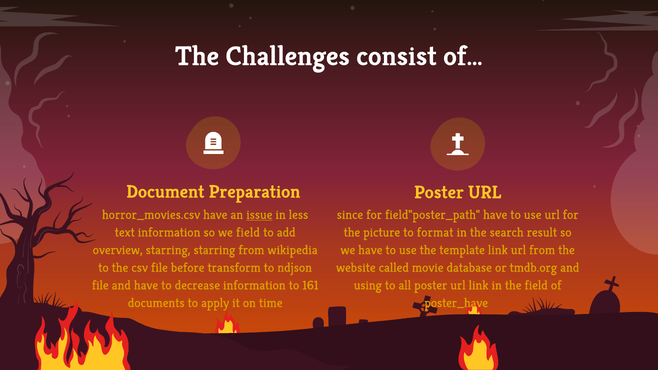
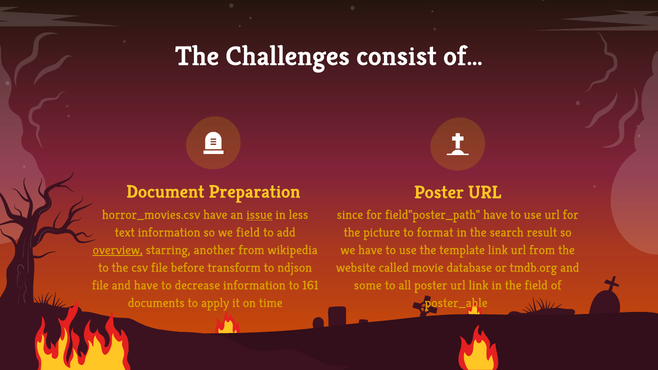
overview underline: none -> present (118, 250)
starring starring: starring -> another (214, 250)
using: using -> some (368, 285)
poster_have: poster_have -> poster_able (456, 303)
